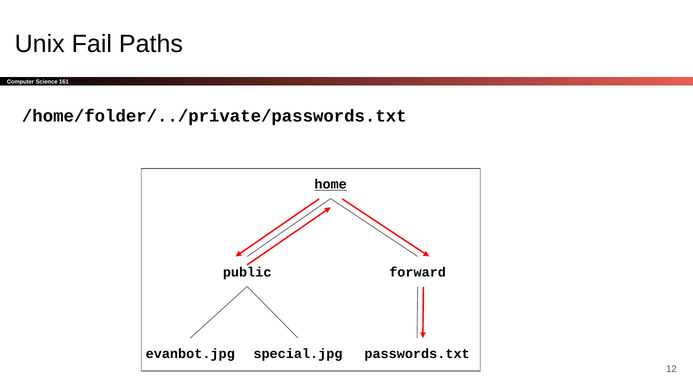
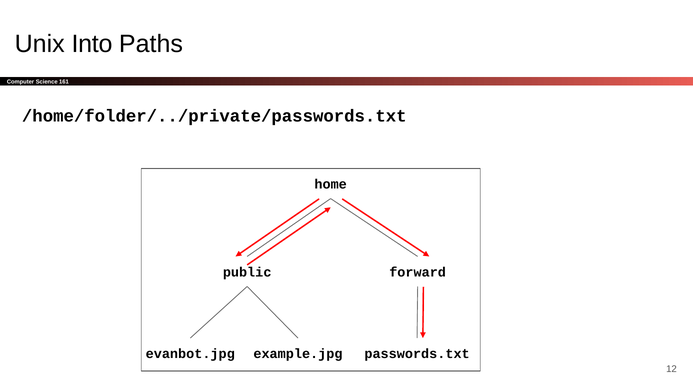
Fail: Fail -> Into (92, 44)
home underline: present -> none (331, 184)
special.jpg: special.jpg -> example.jpg (298, 354)
